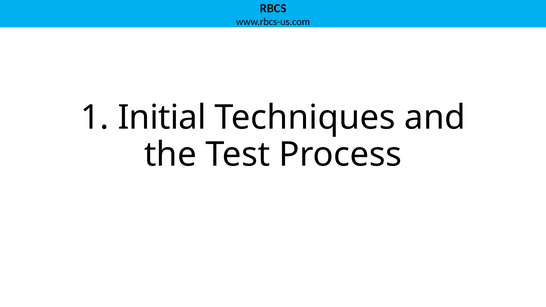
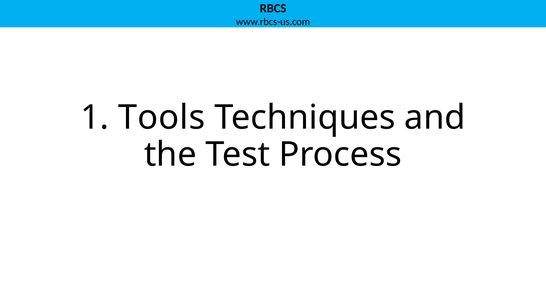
Initial: Initial -> Tools (162, 118)
